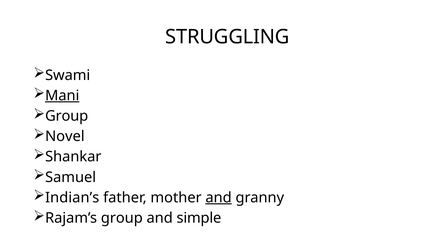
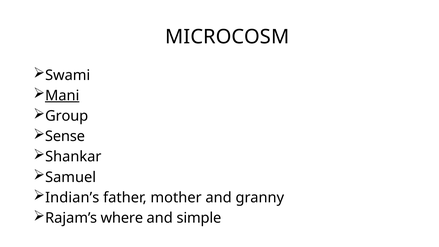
STRUGGLING: STRUGGLING -> MICROCOSM (227, 37)
Novel: Novel -> Sense (65, 136)
and underline: present -> none (219, 198)
Rajam’s group: group -> where (122, 218)
